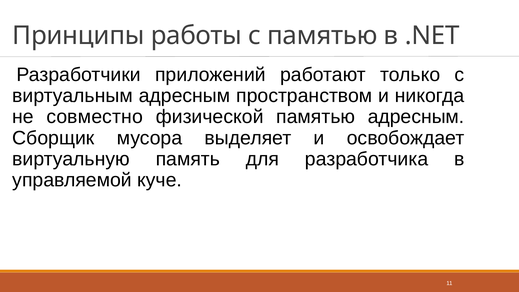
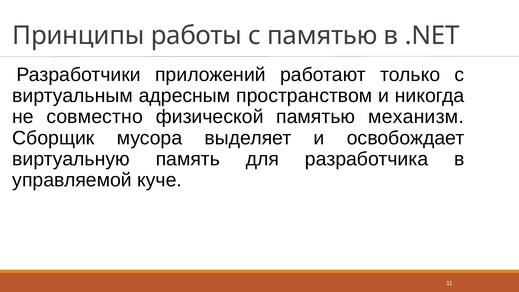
памятью адресным: адресным -> механизм (416, 117)
